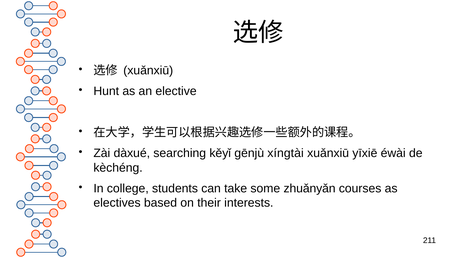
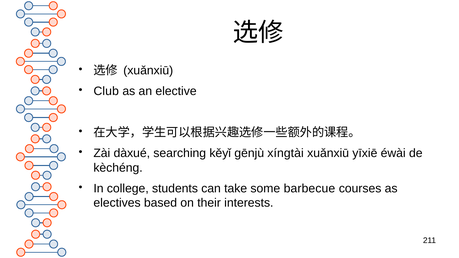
Hunt: Hunt -> Club (106, 91)
zhuǎnyǎn: zhuǎnyǎn -> barbecue (309, 189)
